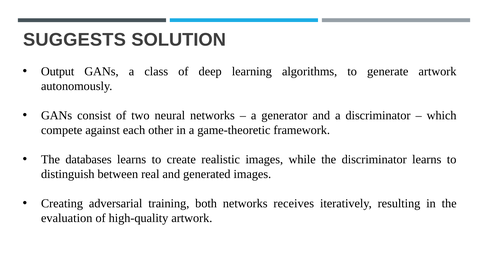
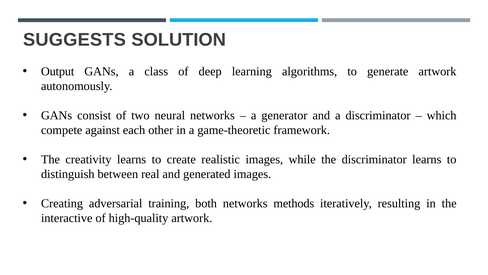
databases: databases -> creativity (88, 159)
receives: receives -> methods (294, 203)
evaluation: evaluation -> interactive (67, 218)
